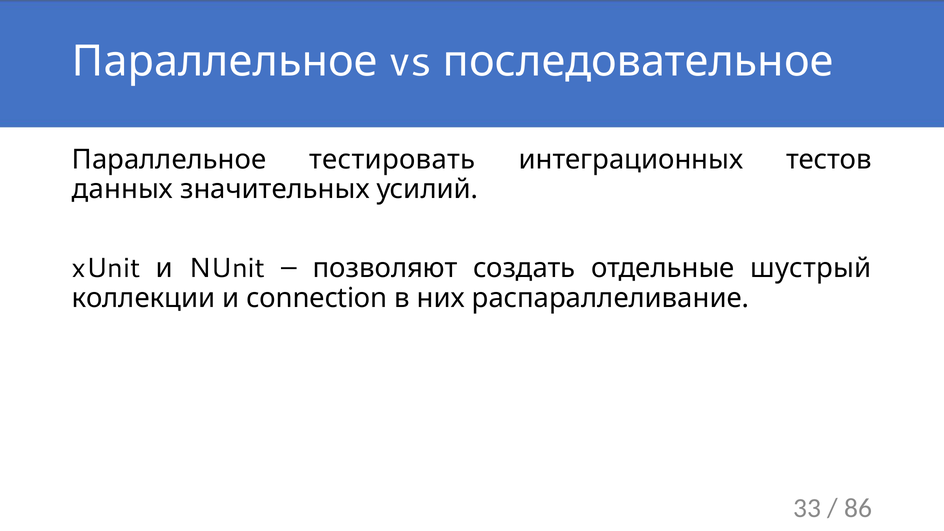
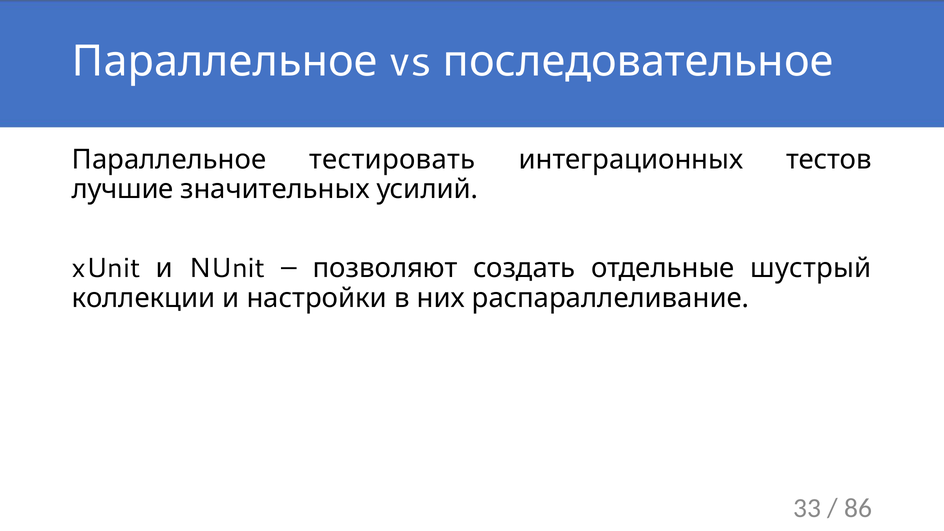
данных: данных -> лучшие (123, 189)
connection: connection -> настройки (317, 298)
